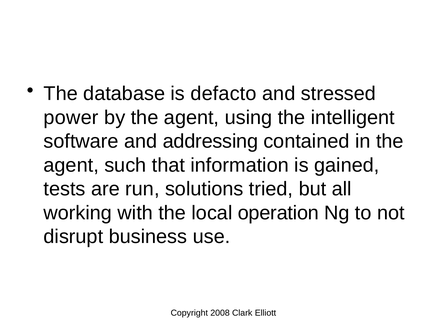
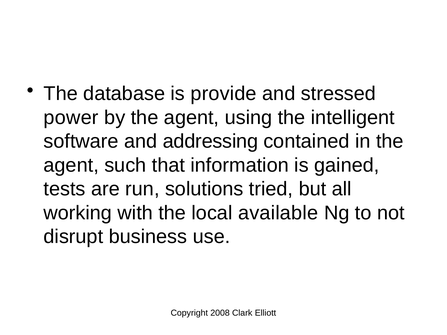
defacto: defacto -> provide (224, 94)
operation: operation -> available (278, 213)
